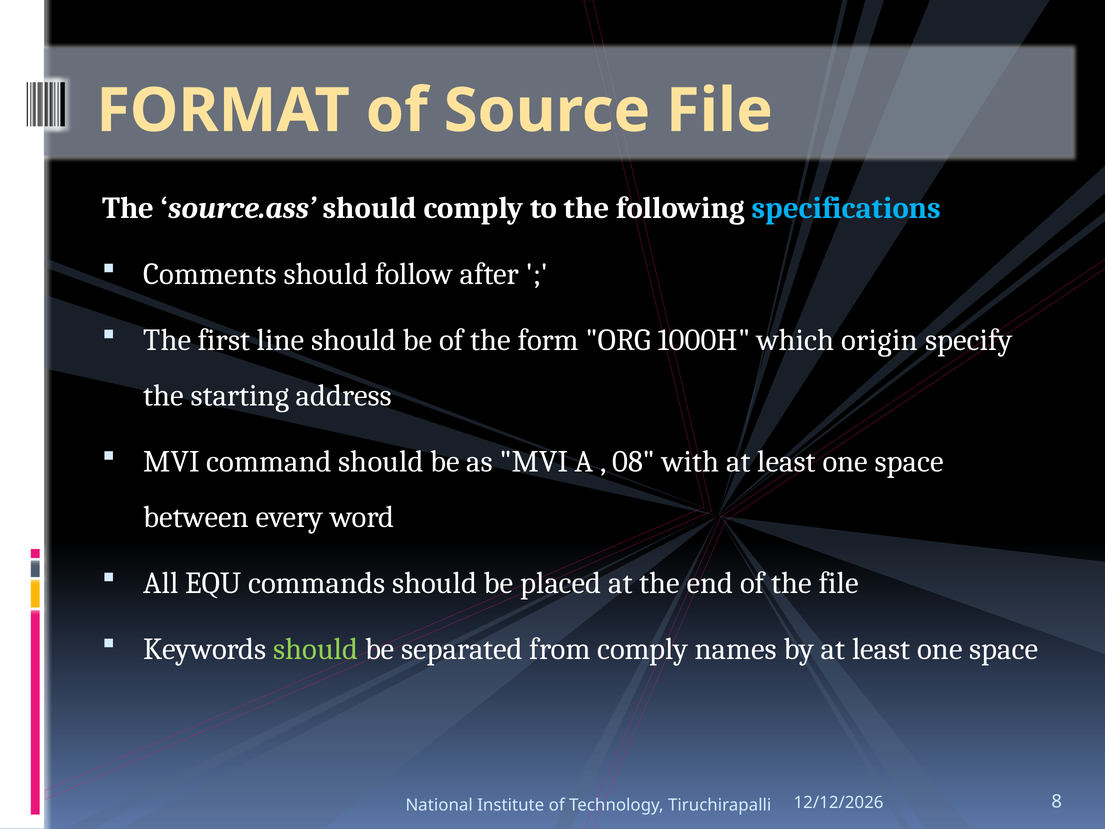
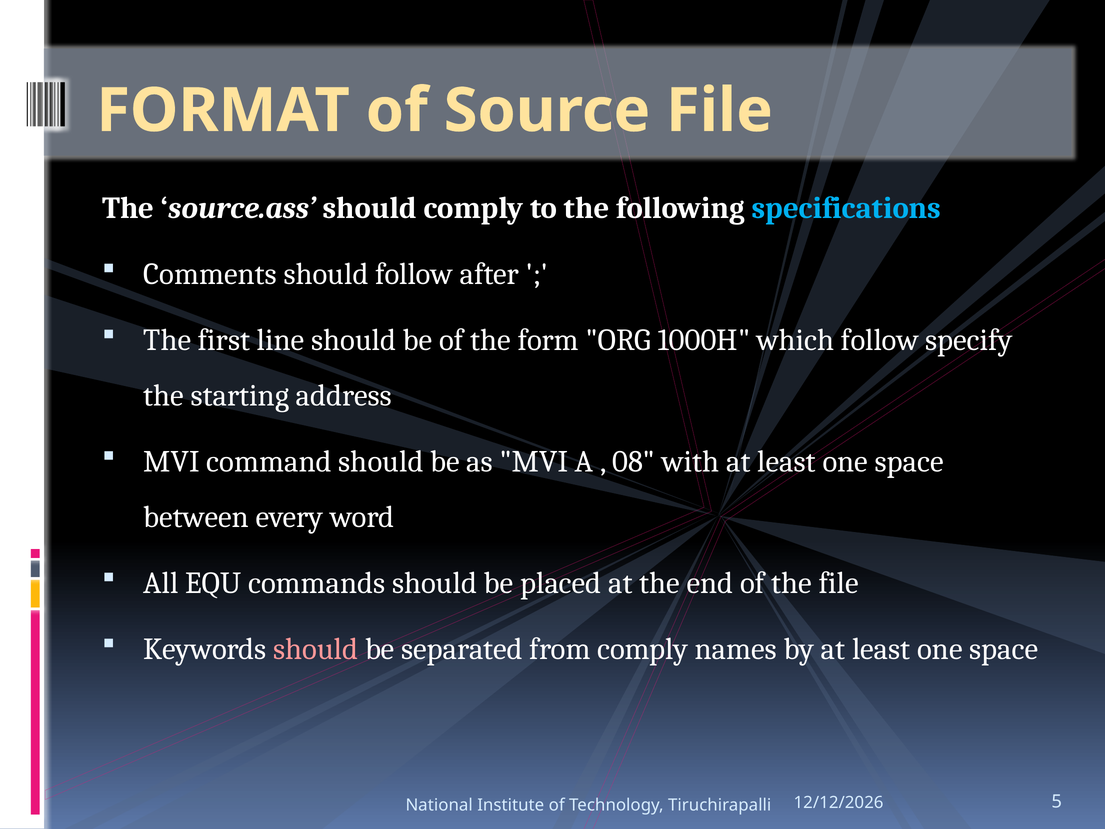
which origin: origin -> follow (880, 340)
should colour: light green -> pink (316, 649)
8: 8 -> 5 (1057, 801)
